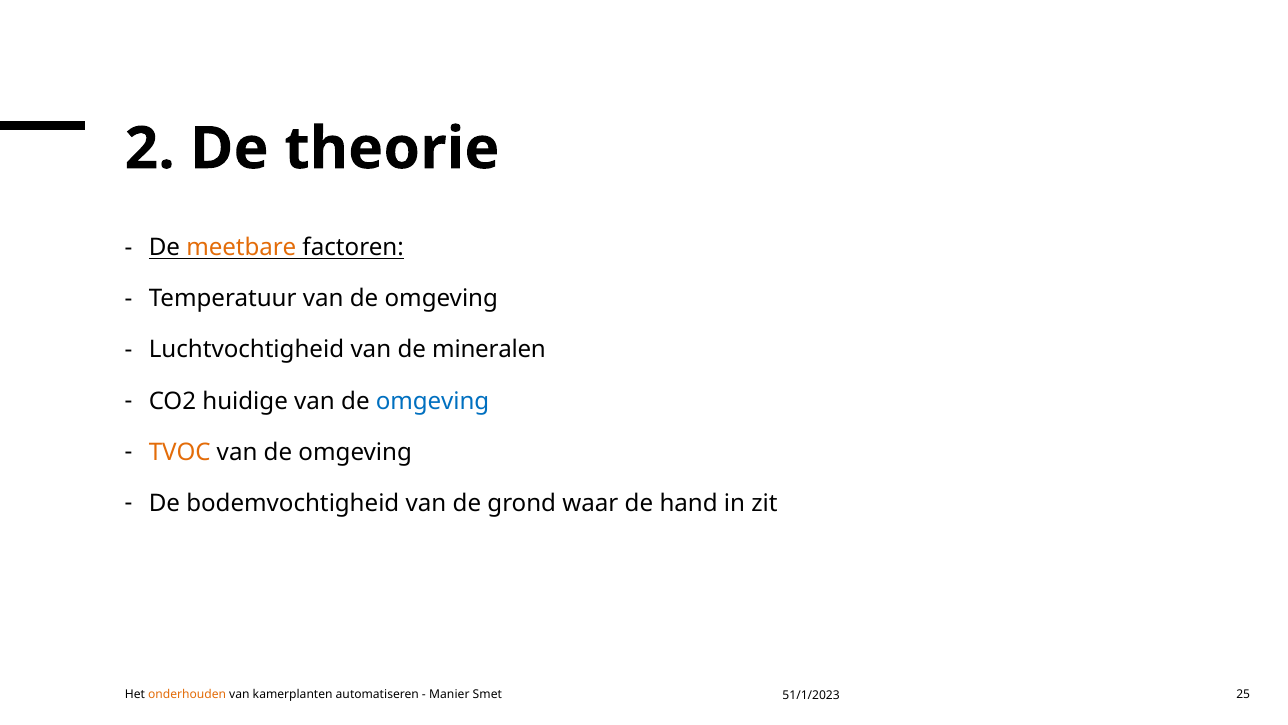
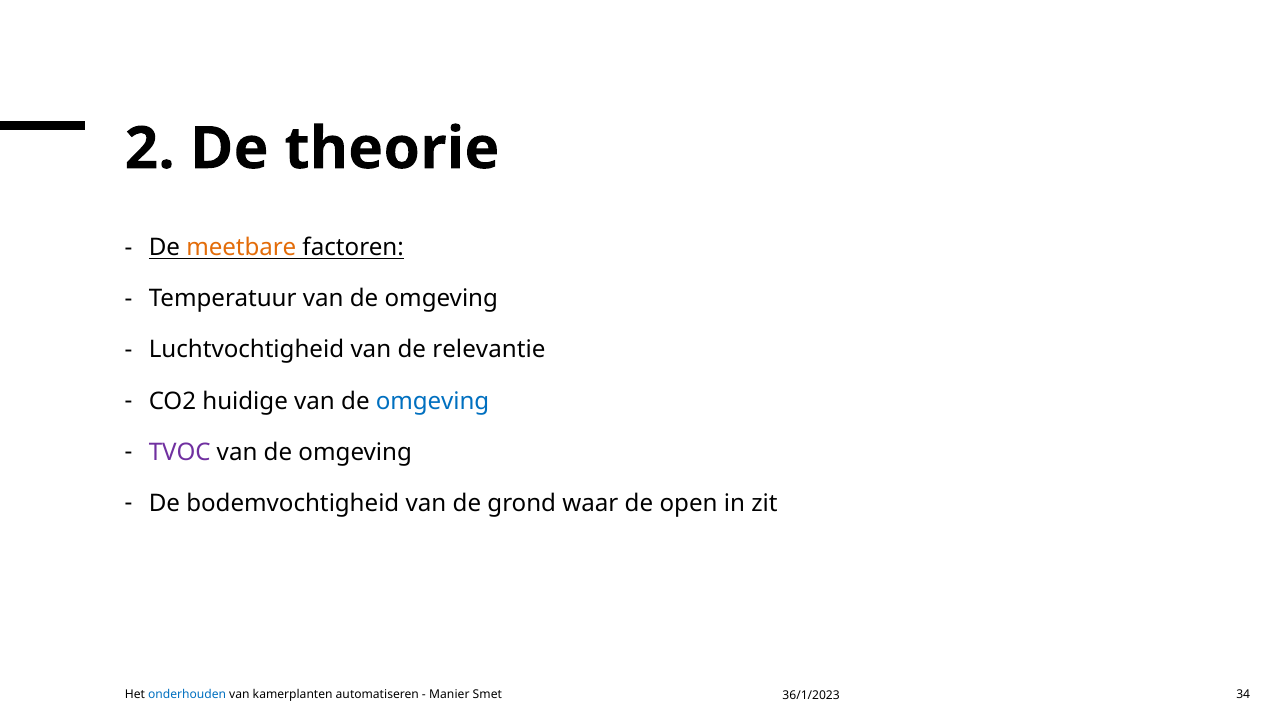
mineralen: mineralen -> relevantie (489, 350)
TVOC colour: orange -> purple (180, 452)
hand: hand -> open (689, 503)
onderhouden colour: orange -> blue (187, 694)
25: 25 -> 34 (1243, 694)
51/1/2023: 51/1/2023 -> 36/1/2023 (811, 695)
